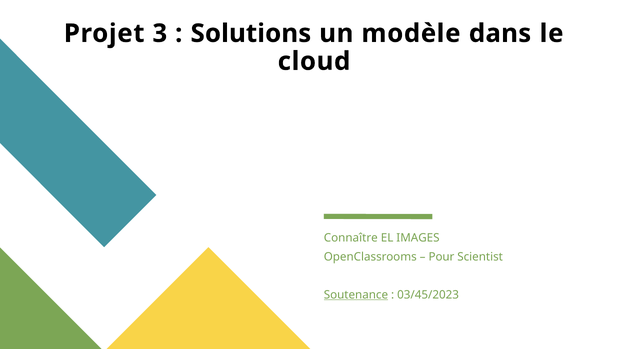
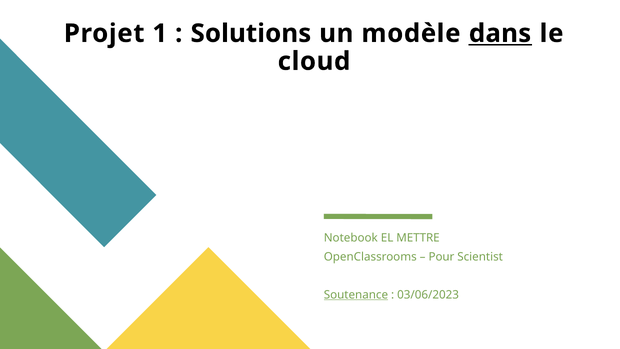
3: 3 -> 1 (160, 33)
dans underline: none -> present (500, 33)
Connaître: Connaître -> Notebook (351, 238)
IMAGES: IMAGES -> METTRE (418, 238)
03/45/2023: 03/45/2023 -> 03/06/2023 (428, 295)
